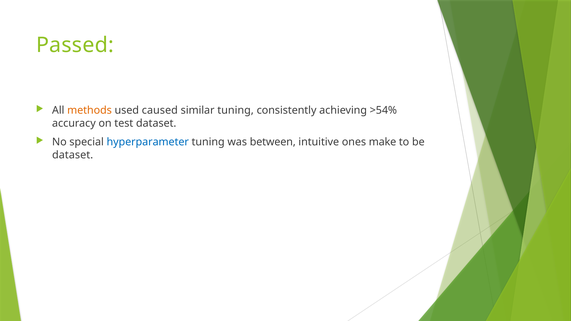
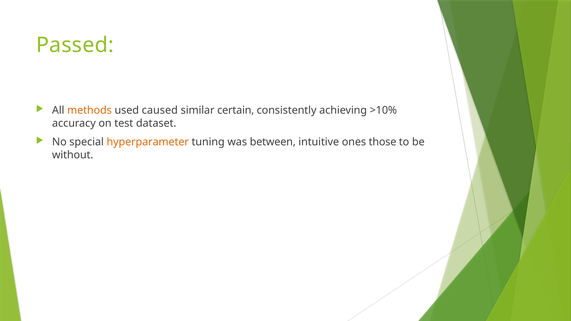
similar tuning: tuning -> certain (236, 111)
>54%: >54% -> >10% (383, 111)
hyperparameter colour: blue -> orange (148, 142)
make: make -> those (383, 142)
dataset: dataset -> without (73, 155)
